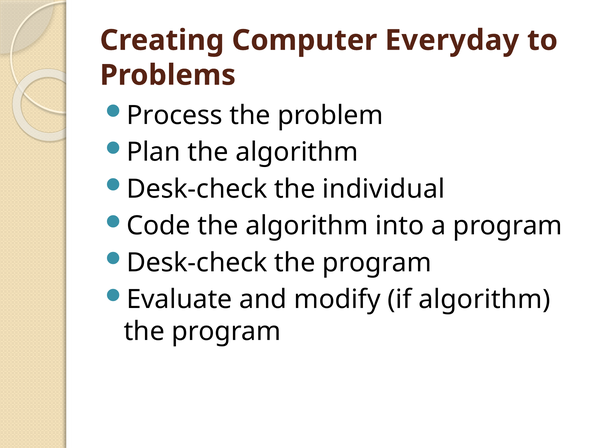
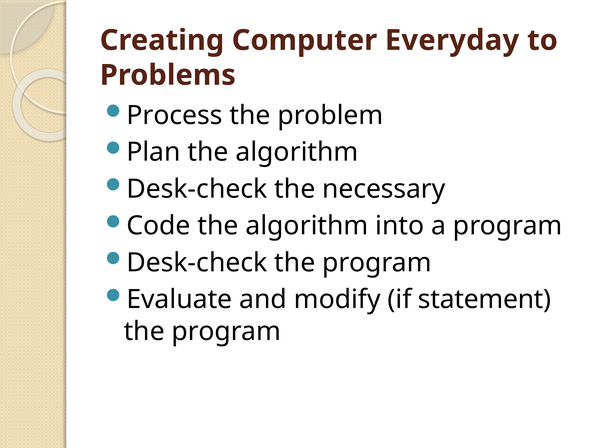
individual: individual -> necessary (384, 189)
if algorithm: algorithm -> statement (485, 300)
